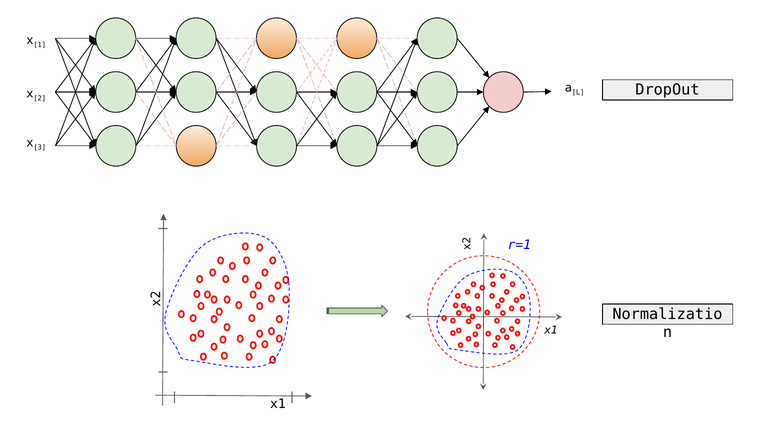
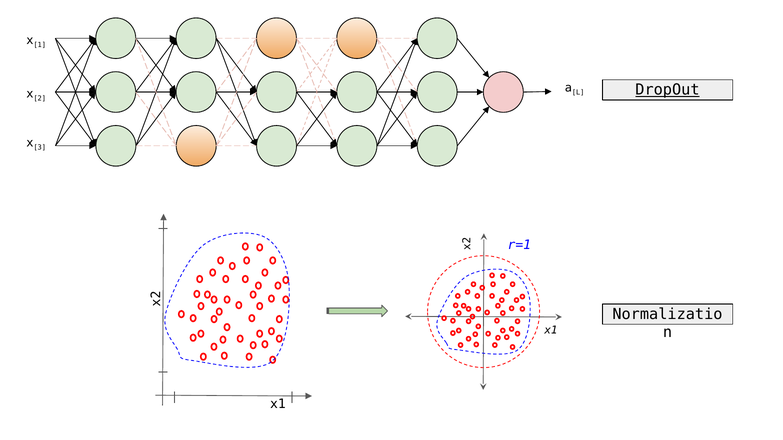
DropOut underline: none -> present (667, 90)
